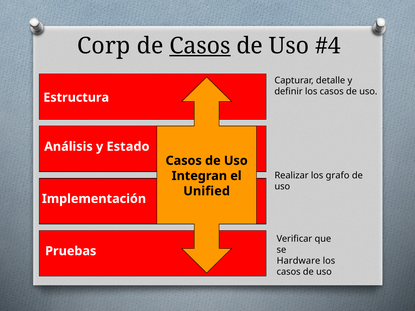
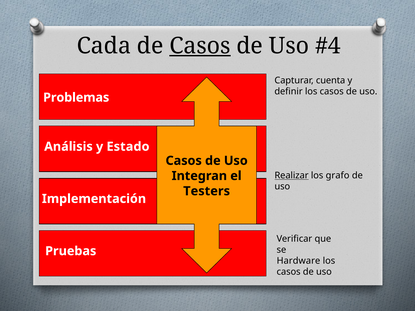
Corp: Corp -> Cada (104, 46)
detalle: detalle -> cuenta (331, 81)
Estructura: Estructura -> Problemas (76, 98)
Realizar underline: none -> present (292, 176)
Unified: Unified -> Testers (207, 191)
